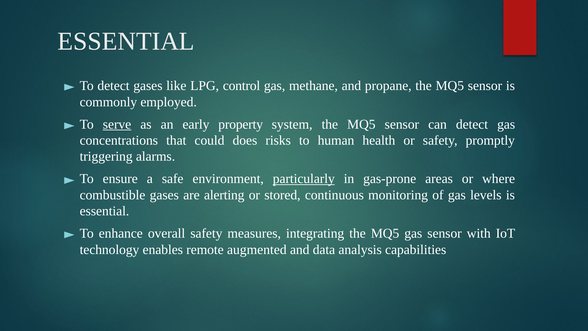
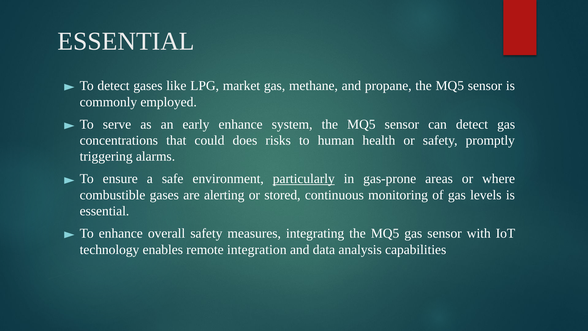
control: control -> market (241, 86)
serve underline: present -> none (117, 124)
early property: property -> enhance (241, 124)
augmented: augmented -> integration (257, 249)
